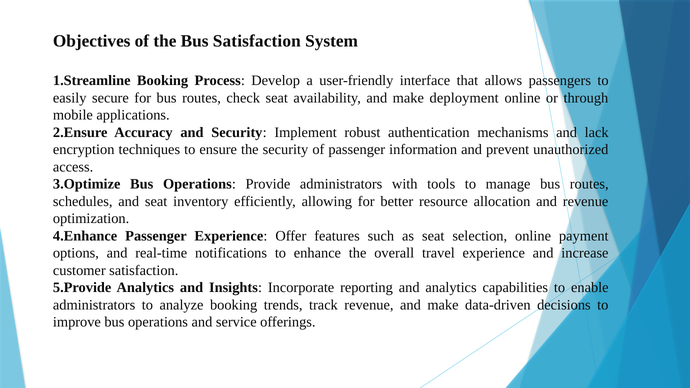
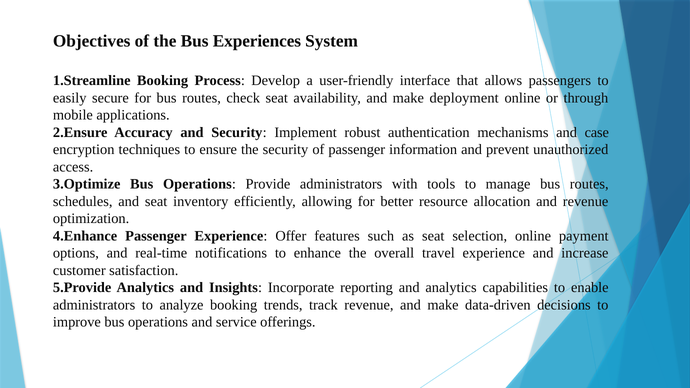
Bus Satisfaction: Satisfaction -> Experiences (257, 41)
lack: lack -> case (597, 132)
